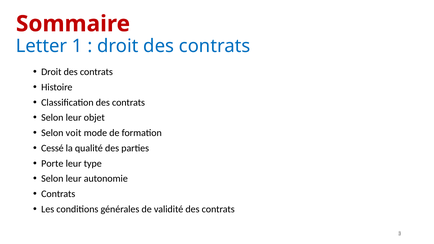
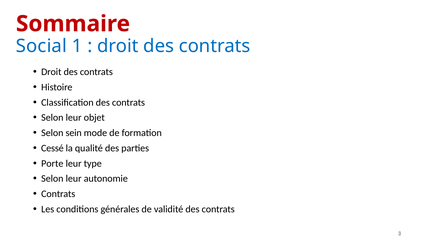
Letter: Letter -> Social (41, 46)
voit: voit -> sein (74, 133)
